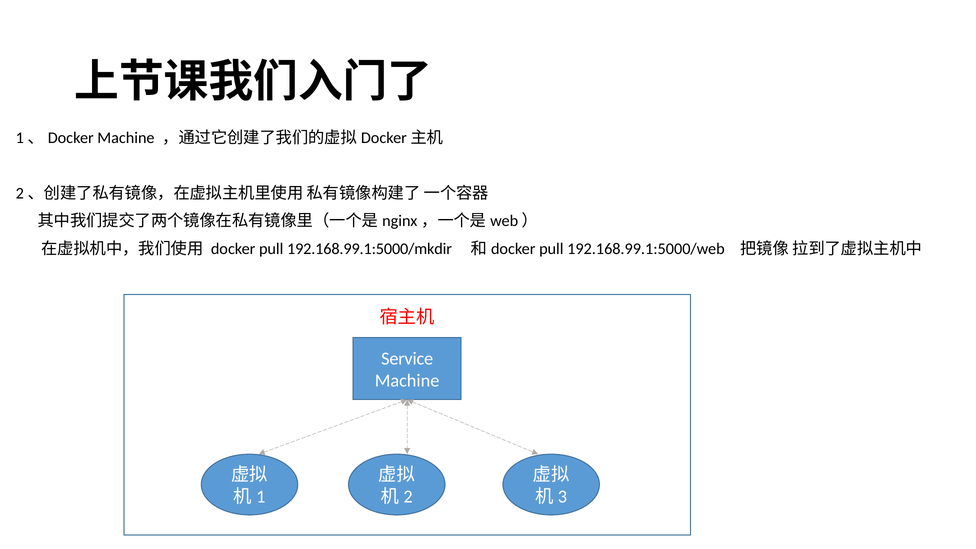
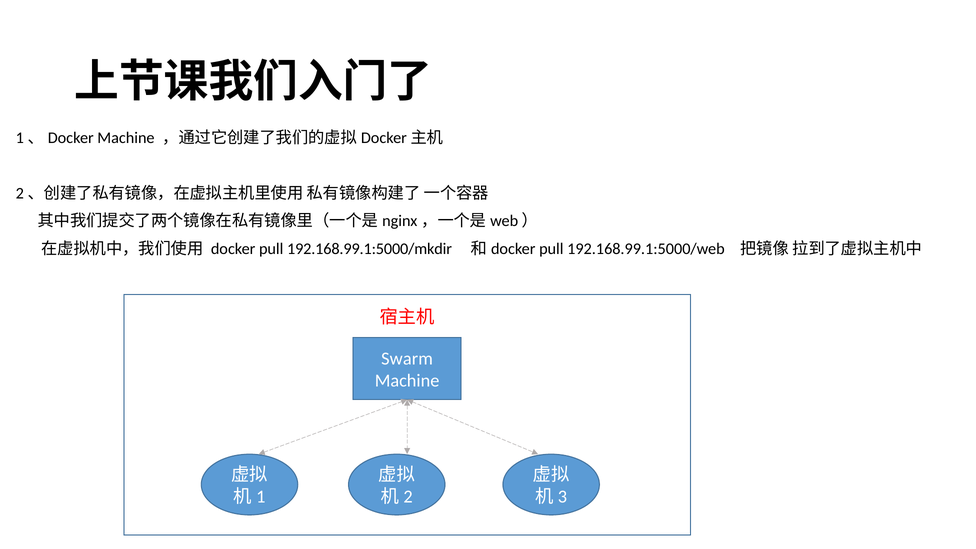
Service: Service -> Swarm (407, 359)
